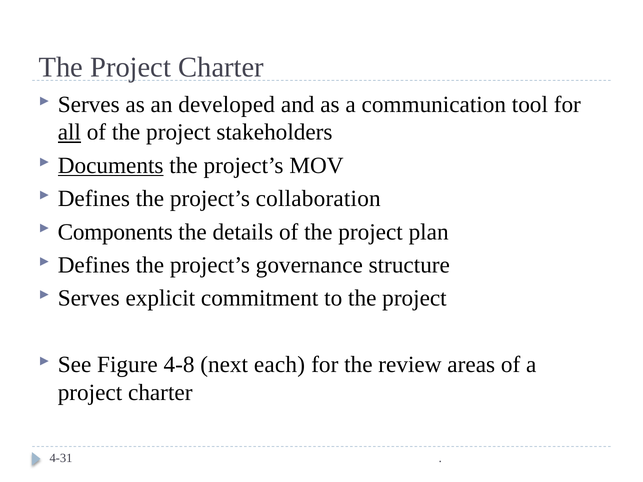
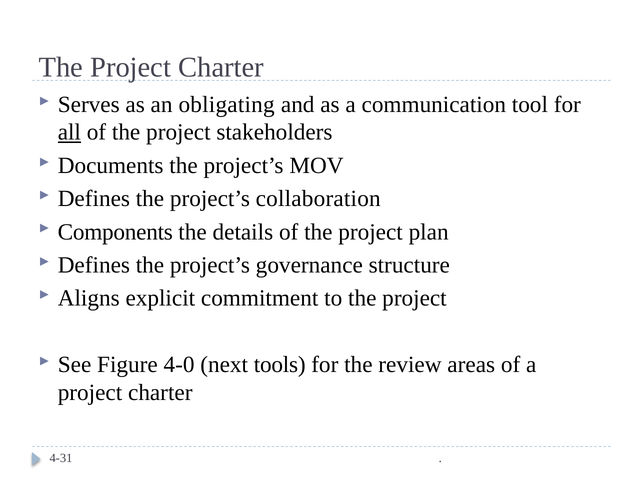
developed: developed -> obligating (227, 105)
Documents underline: present -> none (111, 166)
Serves: Serves -> Aligns (89, 298)
4-8: 4-8 -> 4-0 (179, 365)
each: each -> tools (280, 365)
